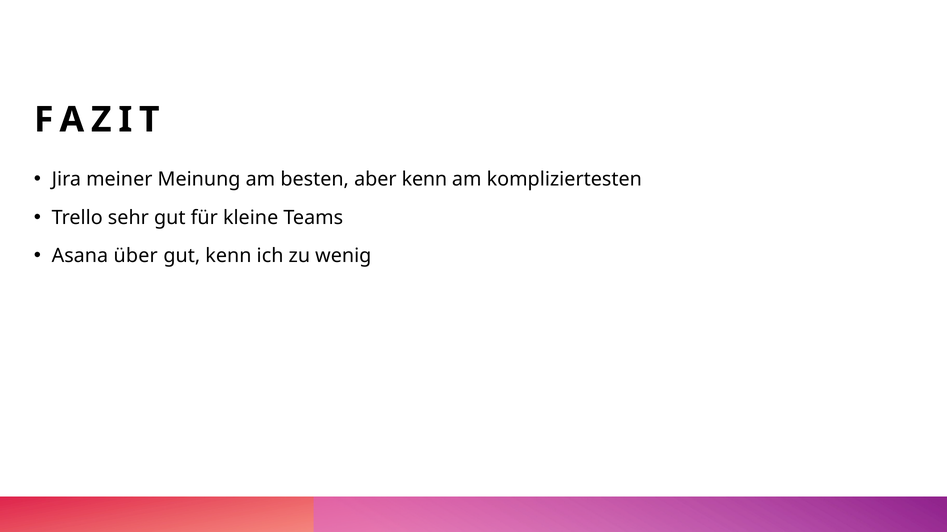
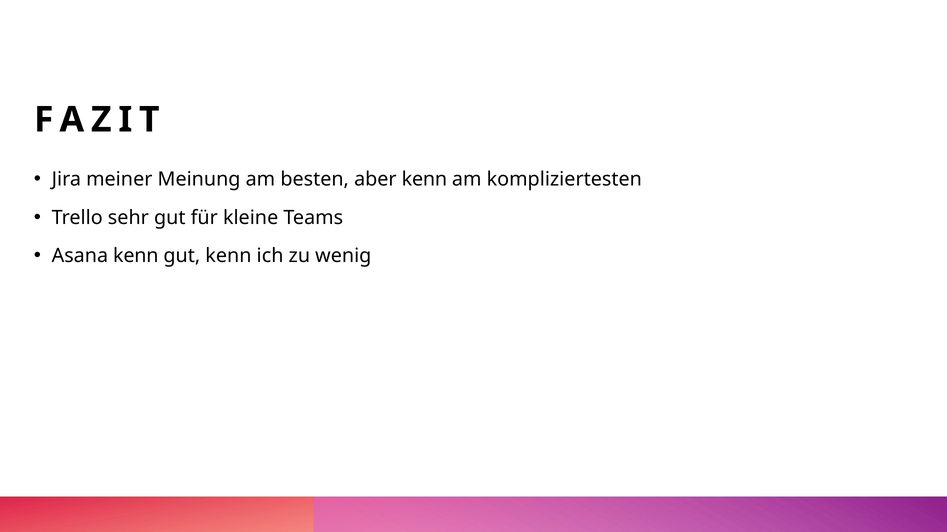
Asana über: über -> kenn (136, 256)
